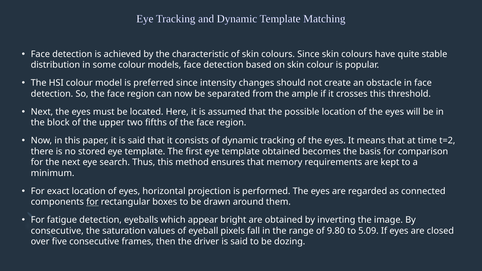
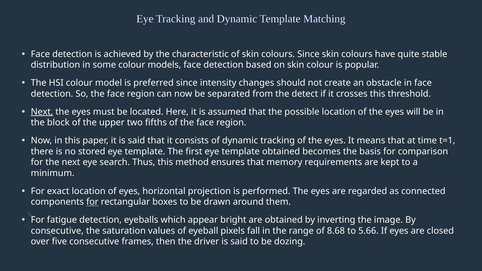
ample: ample -> detect (305, 94)
Next underline: none -> present (42, 112)
t=2: t=2 -> t=1 (447, 141)
9.80: 9.80 -> 8.68 (336, 231)
5.09: 5.09 -> 5.66 (368, 231)
